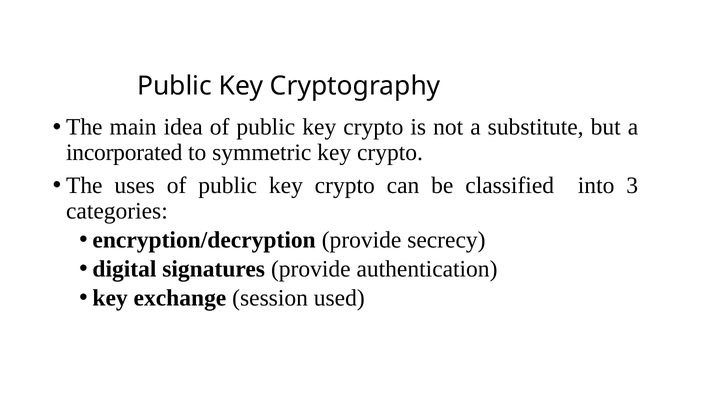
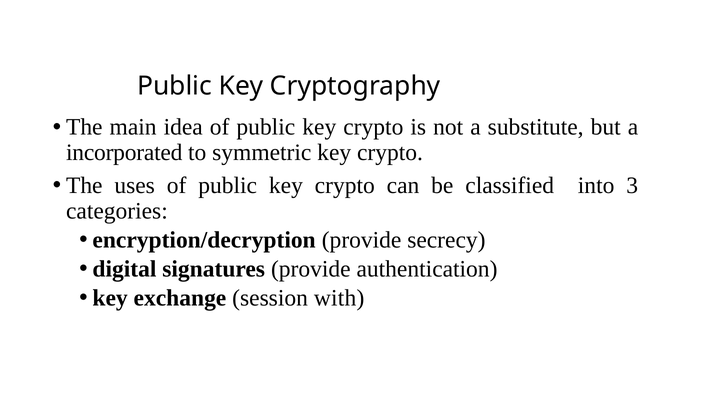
used: used -> with (339, 298)
